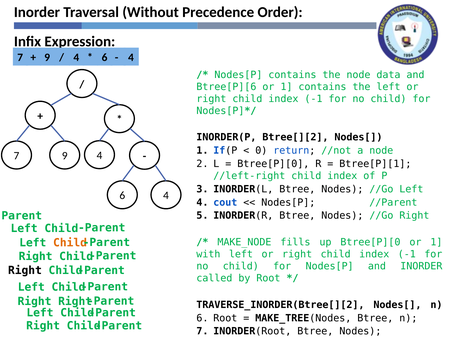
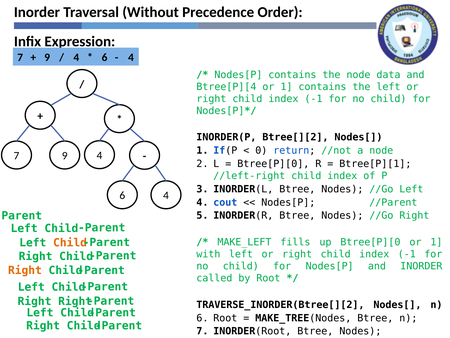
Btree[P][6: Btree[P][6 -> Btree[P][4 (226, 87)
MAKE_NODE: MAKE_NODE -> MAKE_LEFT (244, 242)
Right colour: black -> orange (25, 270)
